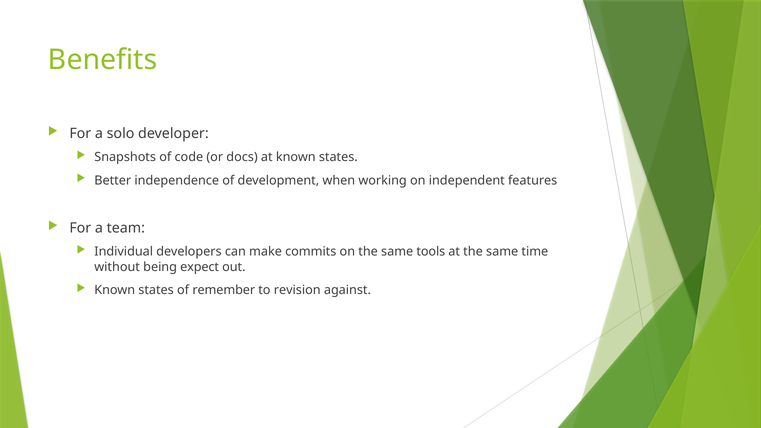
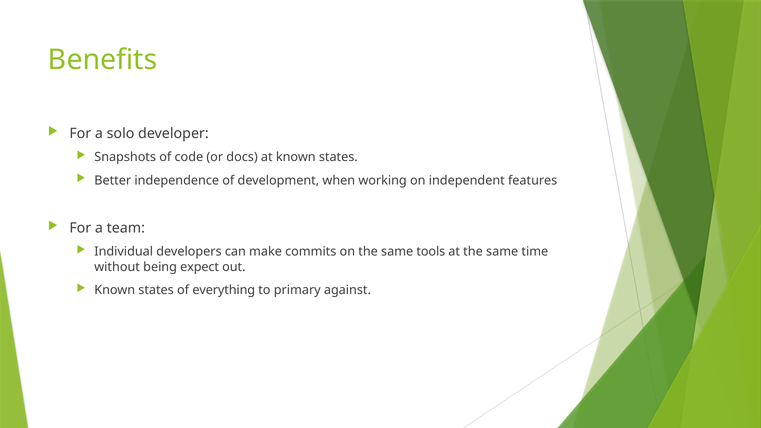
remember: remember -> everything (224, 290)
revision: revision -> primary (297, 290)
